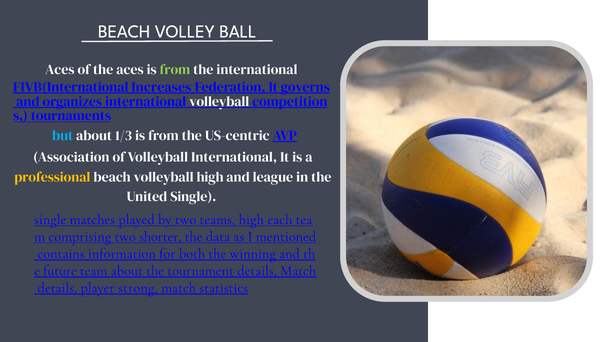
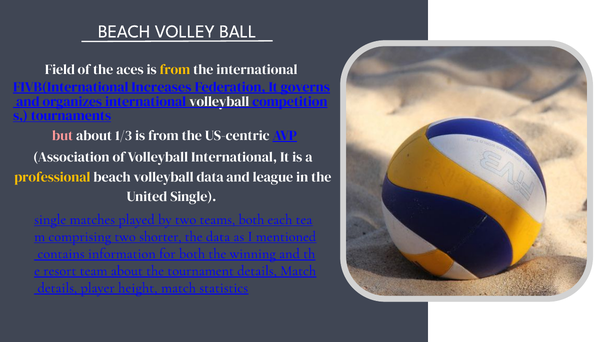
Aces: Aces -> Field (60, 70)
from colour: light green -> yellow (175, 70)
but colour: light blue -> pink (63, 135)
volleyball high: high -> data (210, 177)
teams high: high -> both (251, 219)
future: future -> resort (60, 270)
strong: strong -> height (138, 287)
